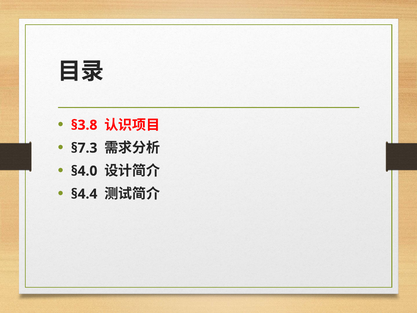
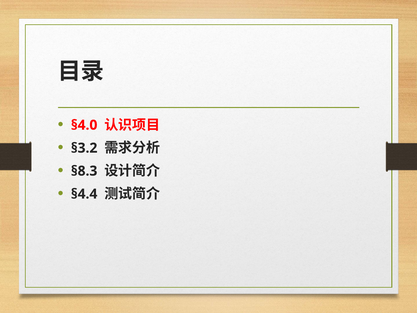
§3.8: §3.8 -> §4.0 (84, 125)
§7.3: §7.3 -> §3.2 (84, 148)
§4.0: §4.0 -> §8.3 (84, 171)
